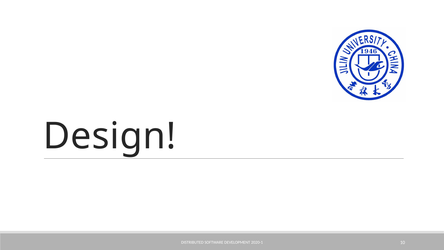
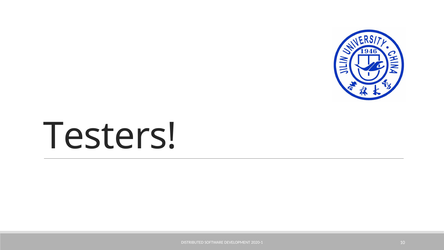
Design: Design -> Testers (110, 136)
